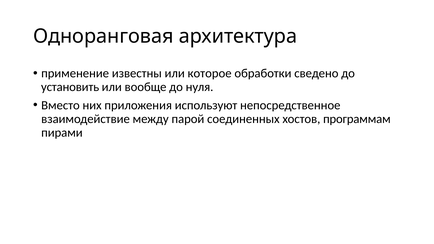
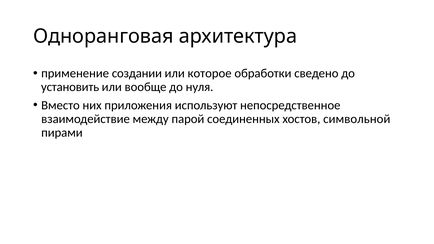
известны: известны -> создании (137, 73)
программам: программам -> символьной (357, 119)
